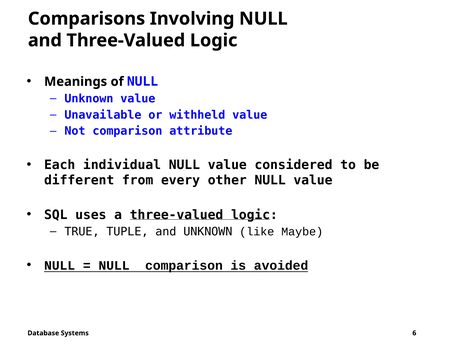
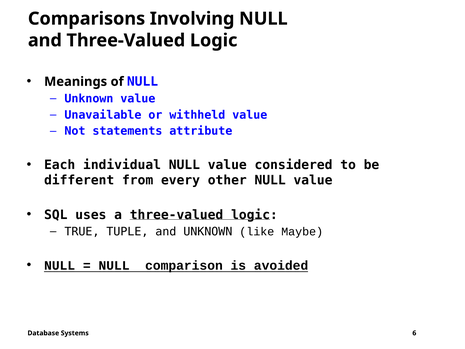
Not comparison: comparison -> statements (127, 131)
